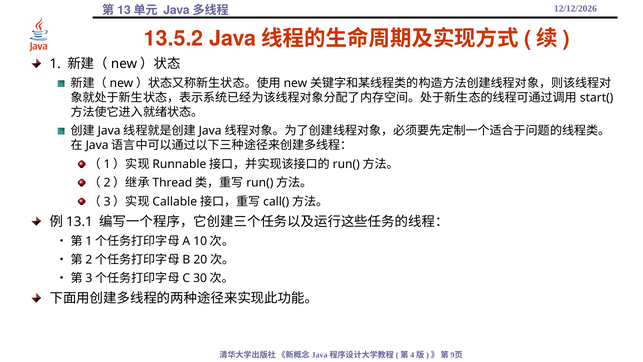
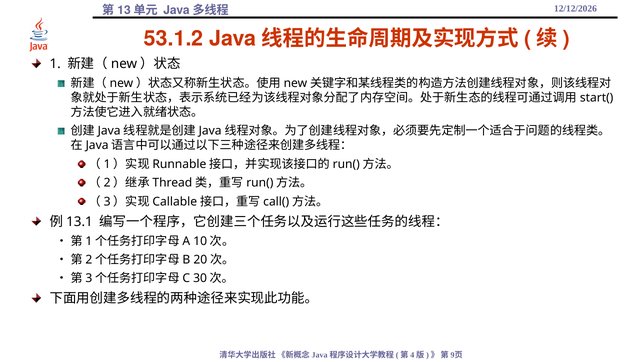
13.5.2: 13.5.2 -> 53.1.2 (174, 39)
